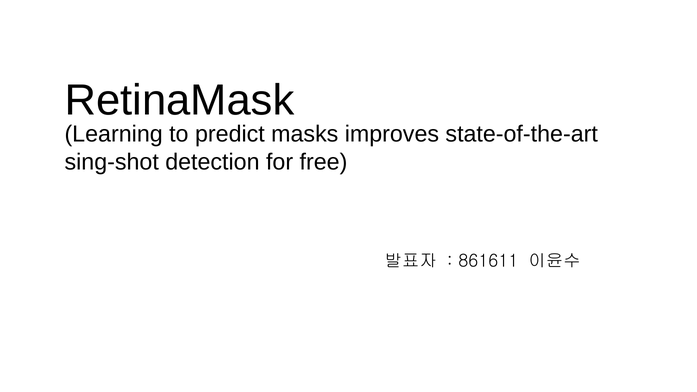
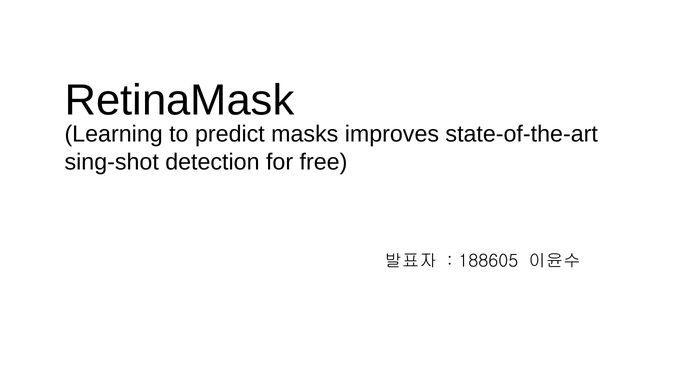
861611: 861611 -> 188605 (488, 261)
